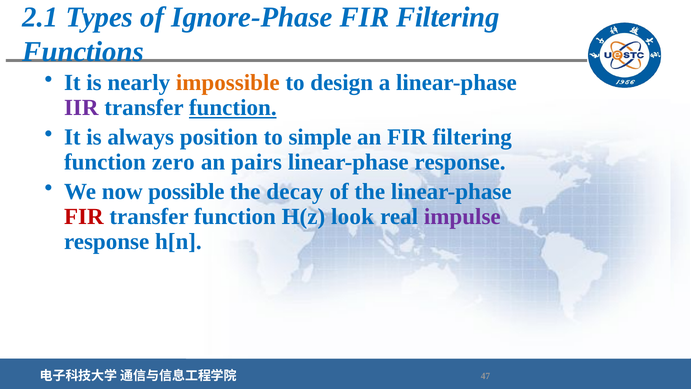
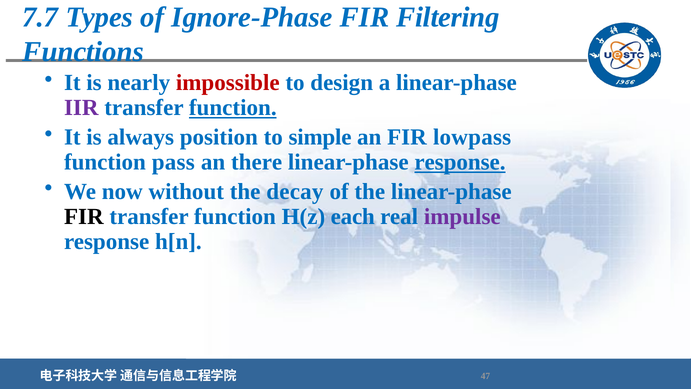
2.1: 2.1 -> 7.7 (40, 17)
impossible colour: orange -> red (228, 83)
an FIR filtering: filtering -> lowpass (472, 137)
zero: zero -> pass (173, 162)
pairs: pairs -> there (257, 162)
response underline: none -> present (460, 162)
possible: possible -> without (186, 192)
FIR colour: red -> black (84, 216)
look: look -> each (353, 216)
